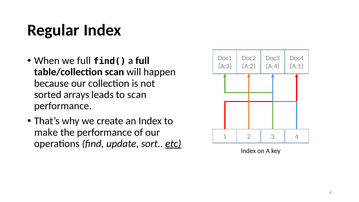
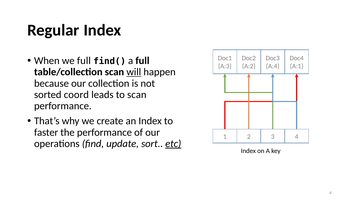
will underline: none -> present (134, 72)
arrays: arrays -> coord (76, 95)
make: make -> faster (46, 132)
